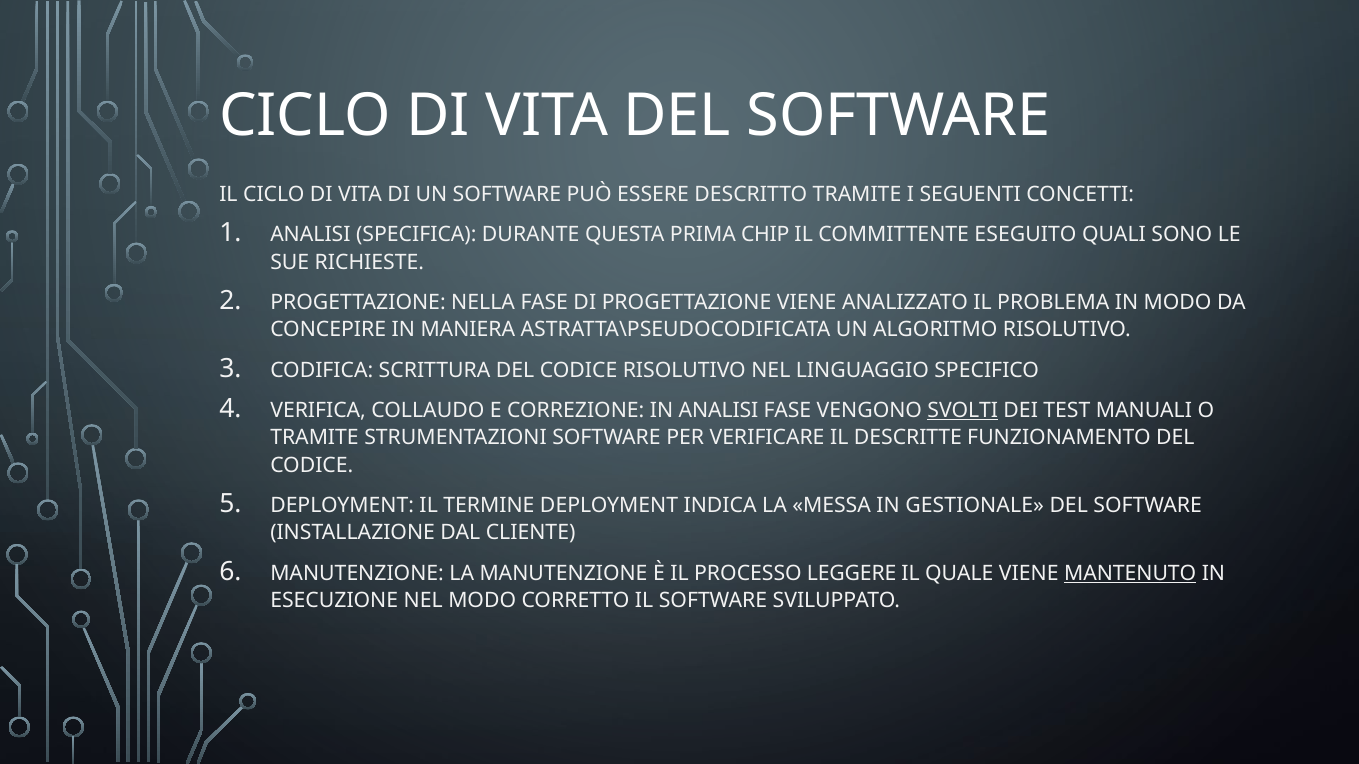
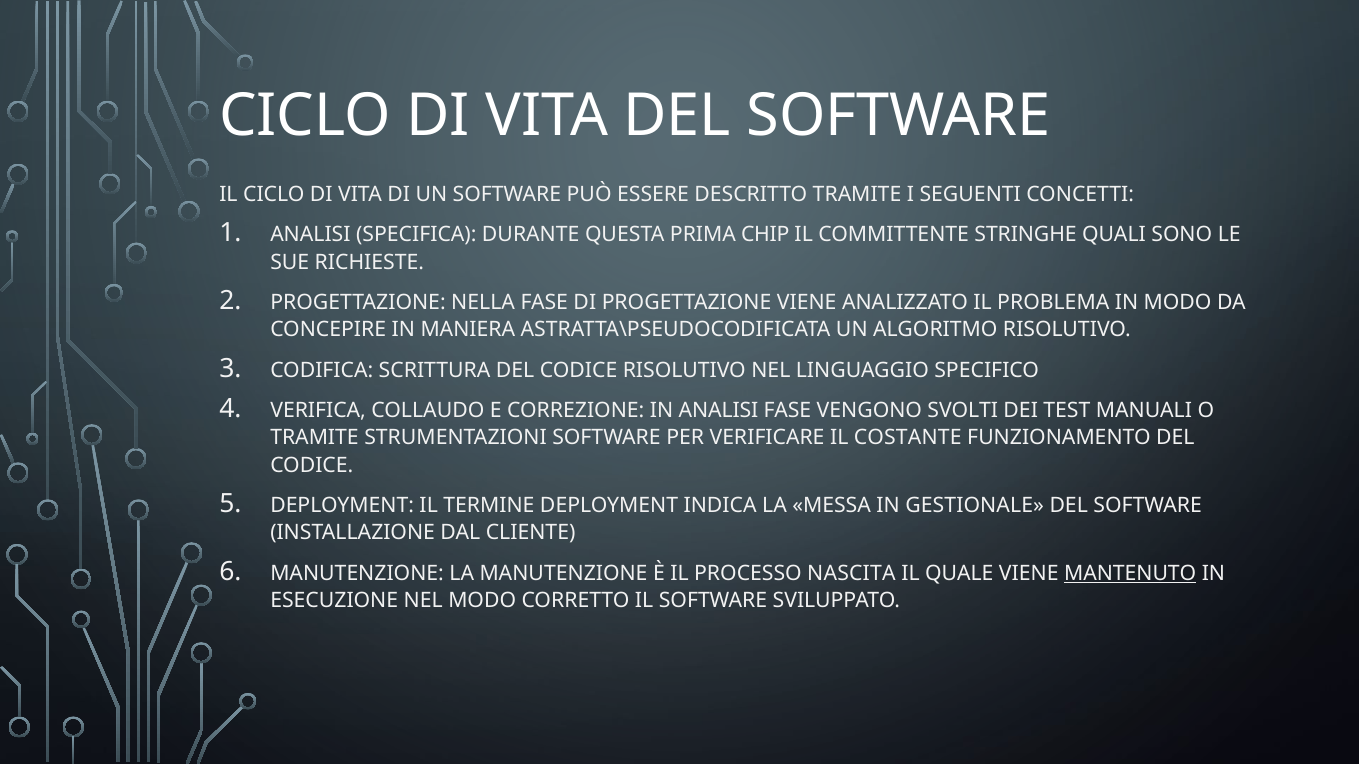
ESEGUITO: ESEGUITO -> STRINGHE (1026, 235)
SVOLTI underline: present -> none (963, 410)
DESCRITTE: DESCRITTE -> COSTANTE (908, 438)
LEGGERE: LEGGERE -> NASCITA (851, 573)
